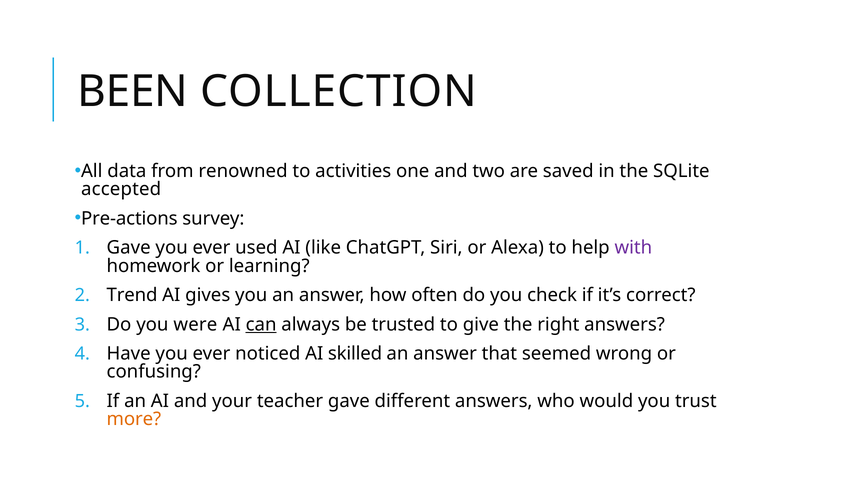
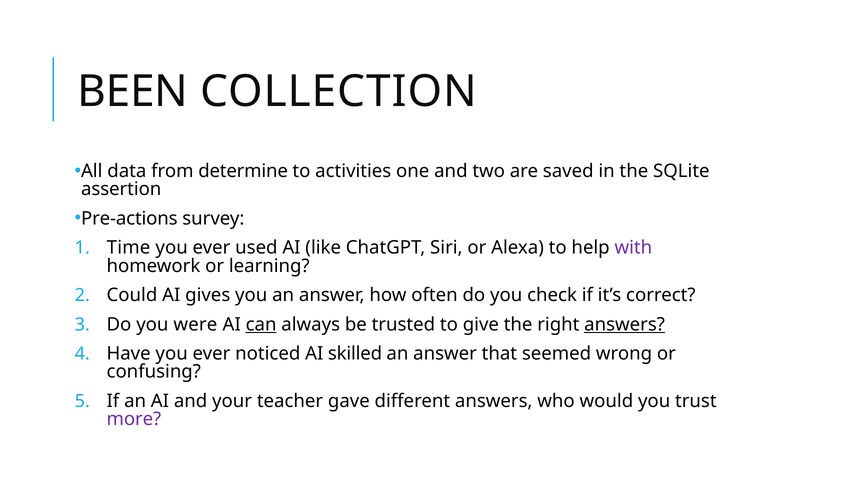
renowned: renowned -> determine (243, 171)
accepted: accepted -> assertion (121, 189)
Gave: Gave -> Time (129, 248)
Trend: Trend -> Could (132, 295)
answers underline: none -> present (625, 324)
more colour: orange -> purple (134, 419)
